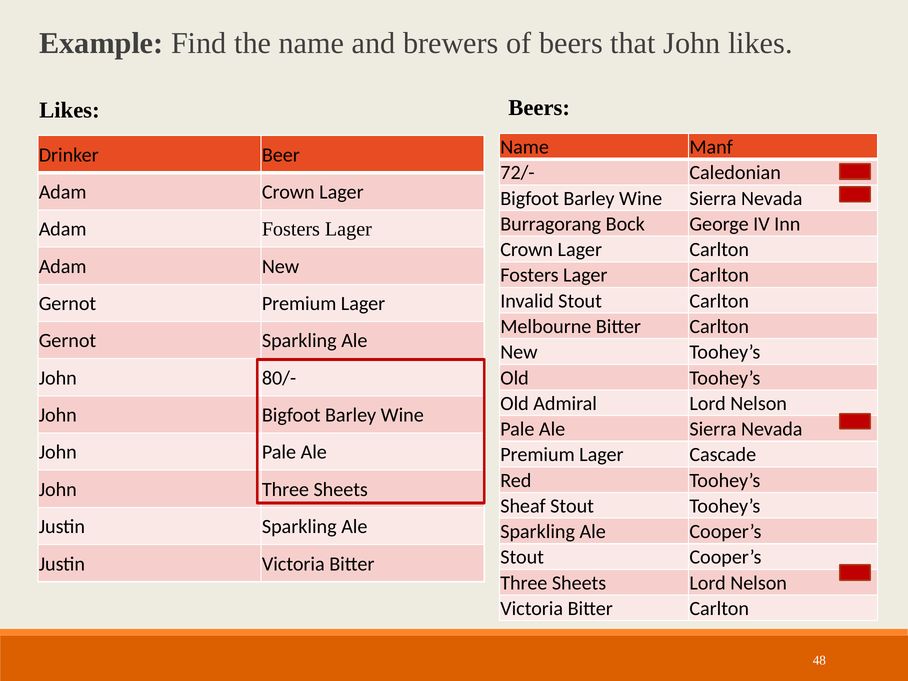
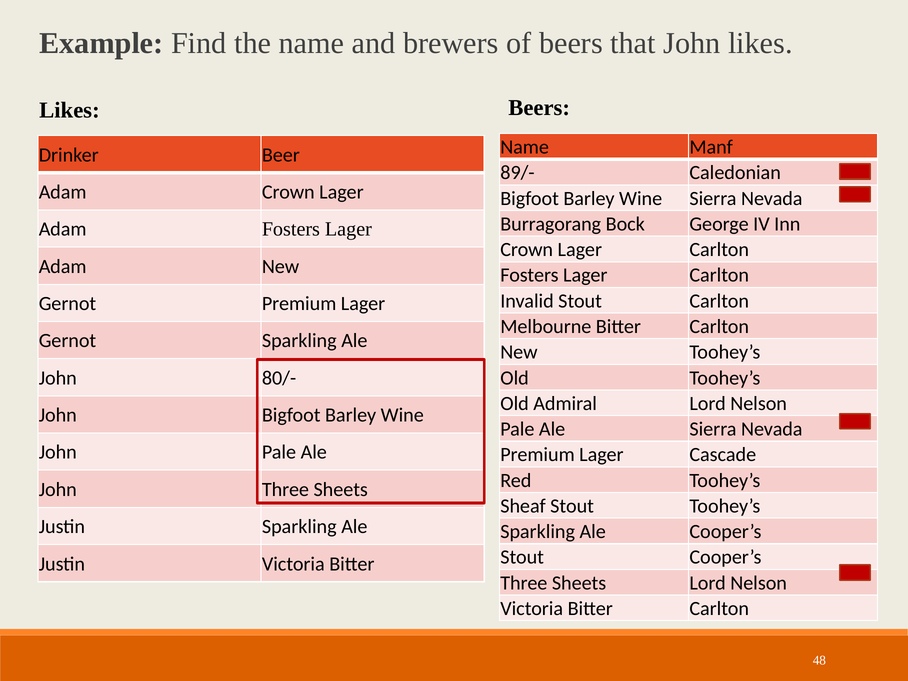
72/-: 72/- -> 89/- (517, 173)
